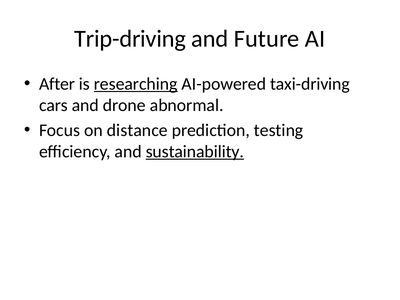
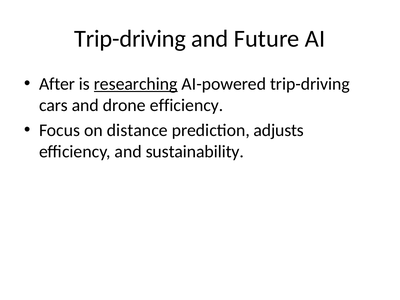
AI-powered taxi-driving: taxi-driving -> trip-driving (310, 84)
drone abnormal: abnormal -> efficiency (187, 105)
testing: testing -> adjusts (279, 130)
sustainability underline: present -> none (195, 151)
